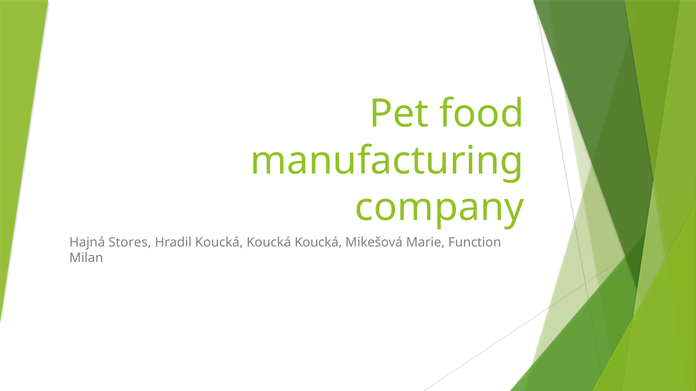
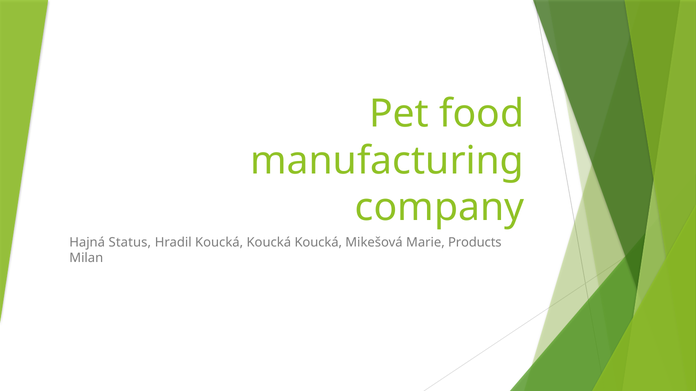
Stores: Stores -> Status (130, 243)
Function: Function -> Products (475, 243)
